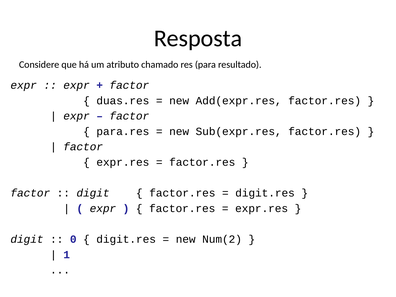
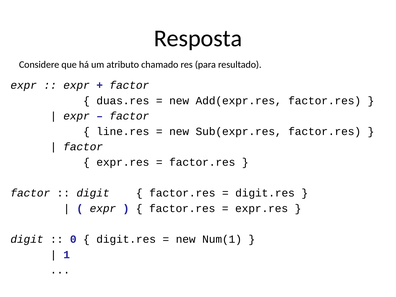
para.res: para.res -> line.res (123, 131)
Num(2: Num(2 -> Num(1 (222, 239)
